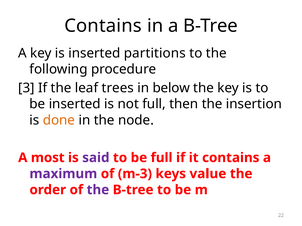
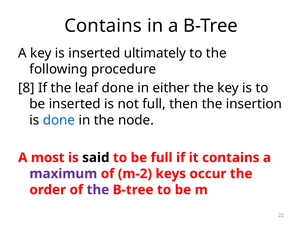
partitions: partitions -> ultimately (155, 53)
3: 3 -> 8 (26, 88)
leaf trees: trees -> done (118, 88)
below: below -> either (171, 88)
done colour: orange -> blue (59, 120)
said colour: purple -> black (96, 158)
m-3: m-3 -> m-2 (135, 174)
value: value -> occur (208, 174)
